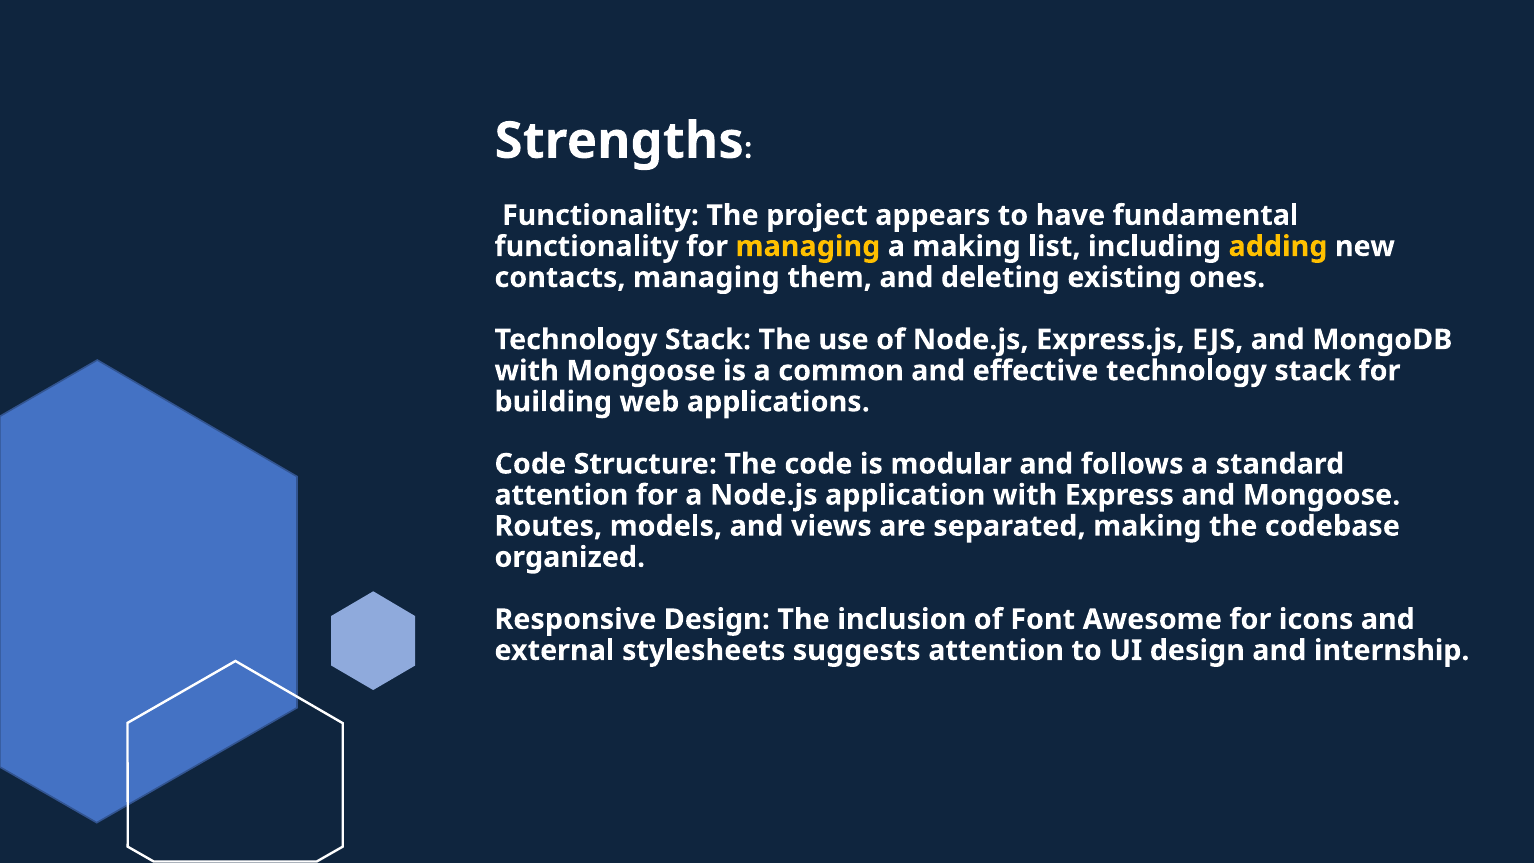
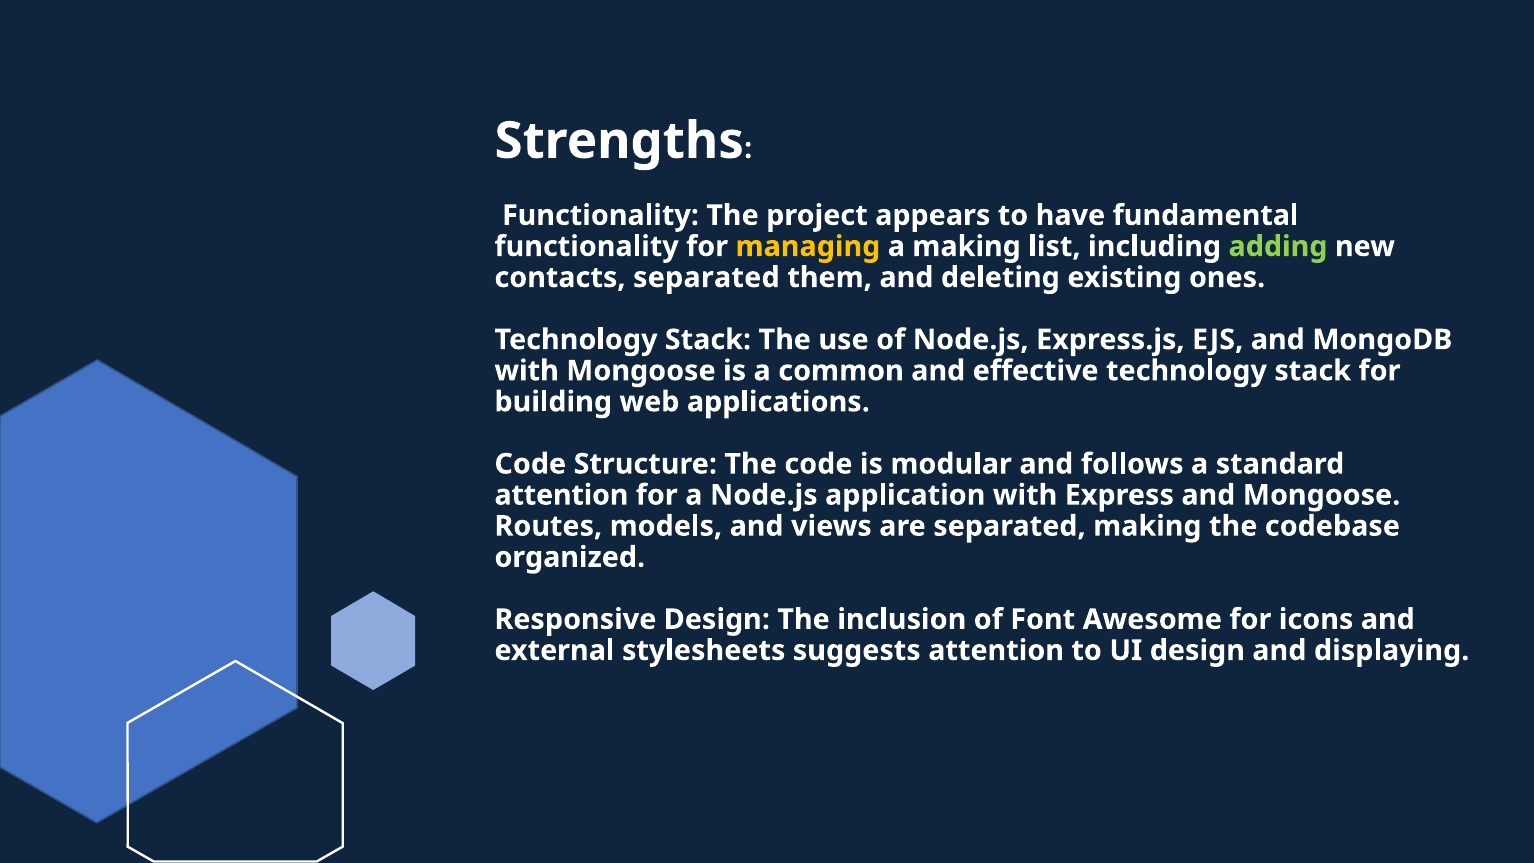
adding colour: yellow -> light green (1278, 246)
contacts managing: managing -> separated (706, 278)
internship: internship -> displaying (1392, 650)
